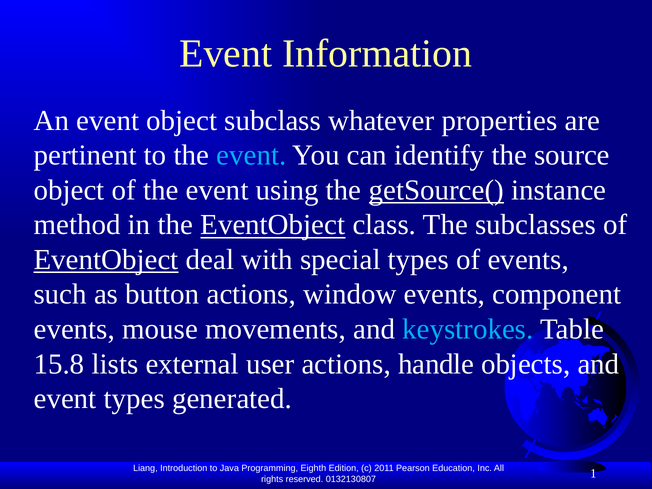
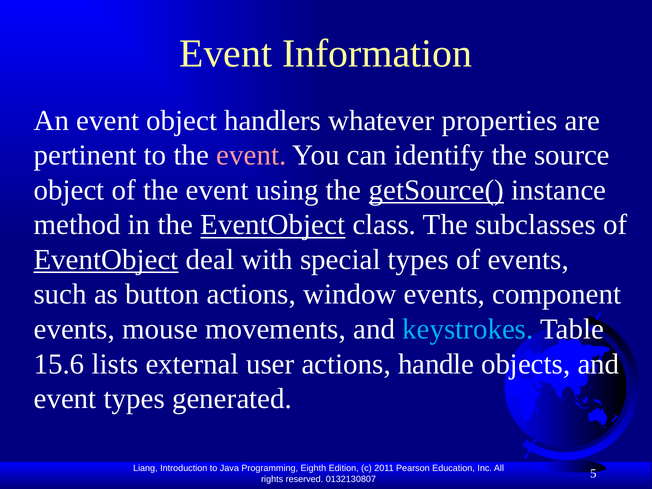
subclass: subclass -> handlers (273, 121)
event colour: light blue -> pink (251, 155)
15.8: 15.8 -> 15.6 (59, 364)
1: 1 -> 5 (593, 473)
